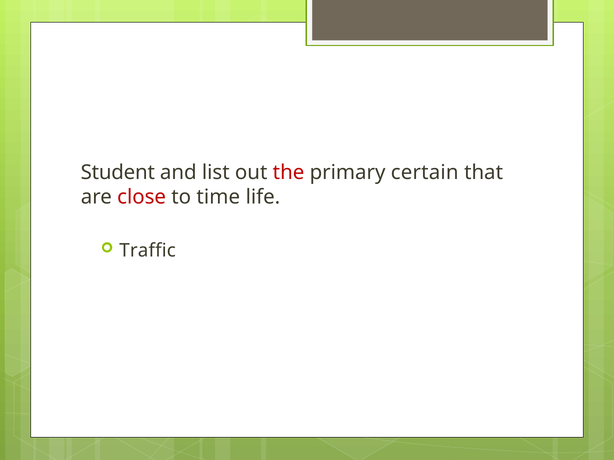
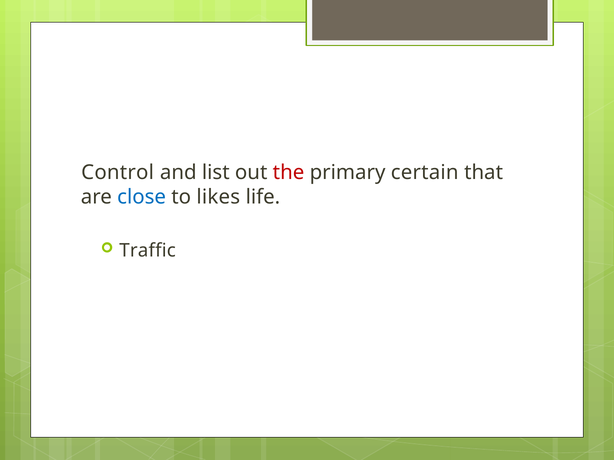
Student: Student -> Control (118, 173)
close colour: red -> blue (142, 197)
time: time -> likes (218, 197)
